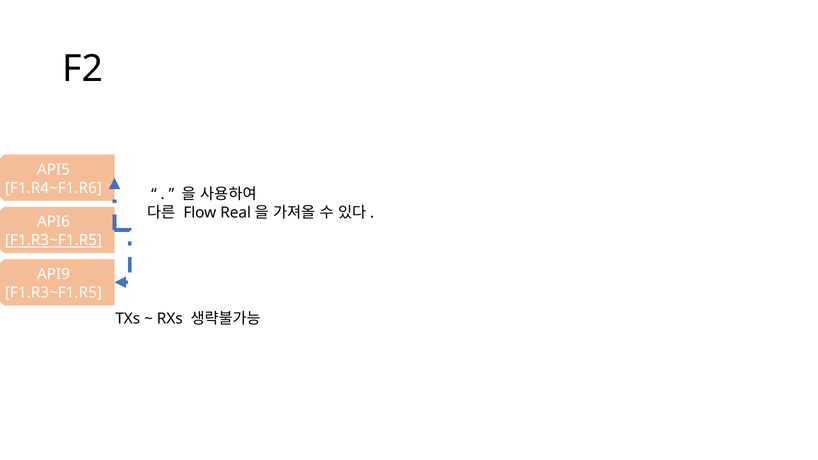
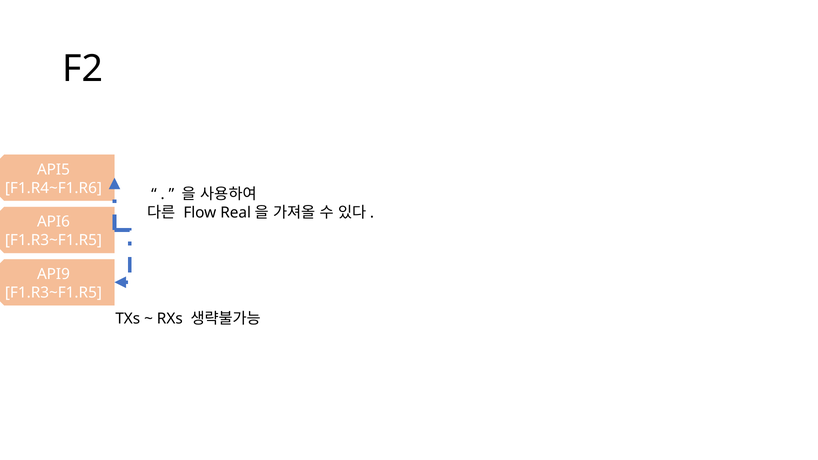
F1.R3~F1.R5 underline: present -> none (53, 240)
